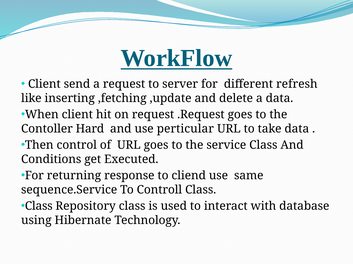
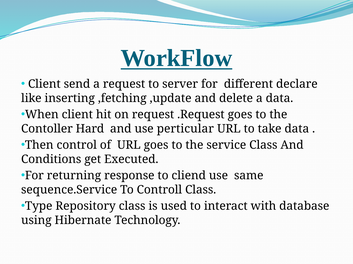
refresh: refresh -> declare (297, 84)
Class: Class -> Type (39, 207)
